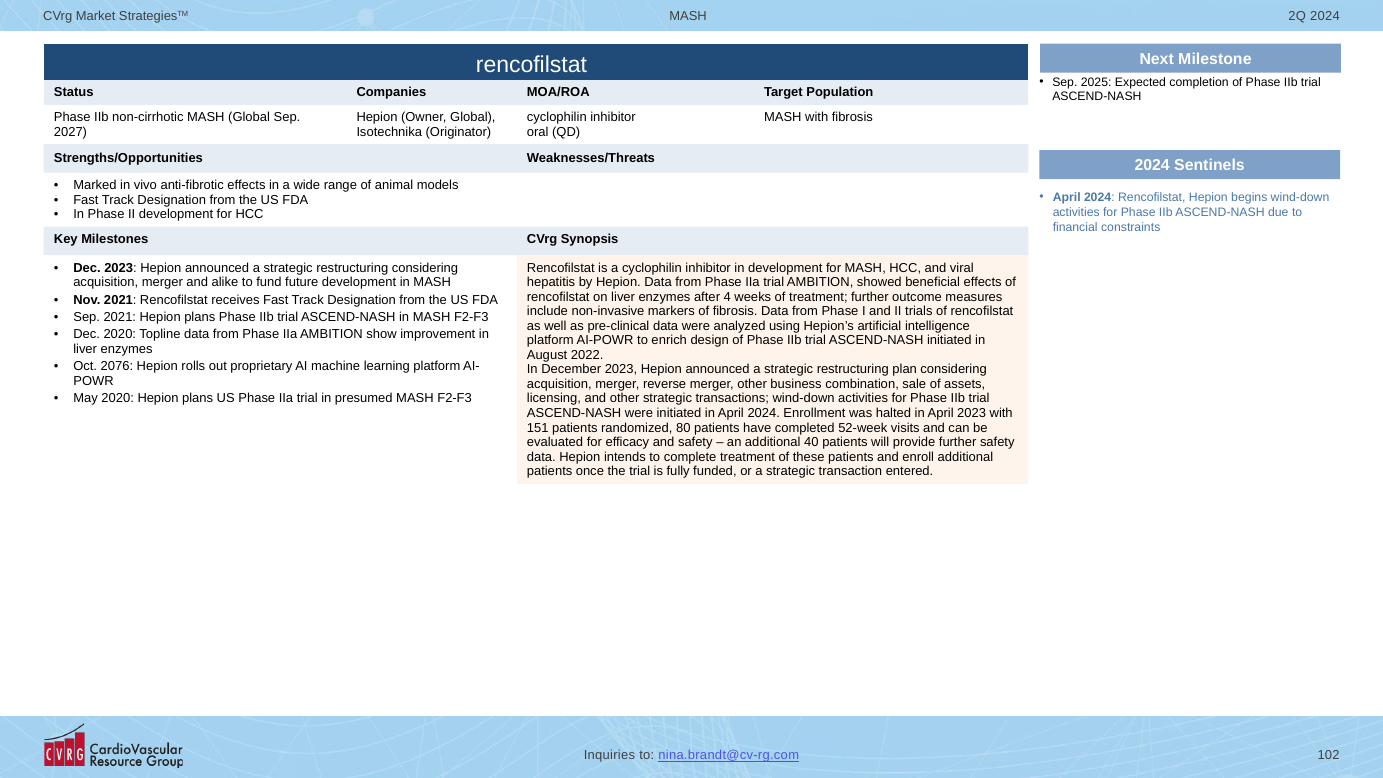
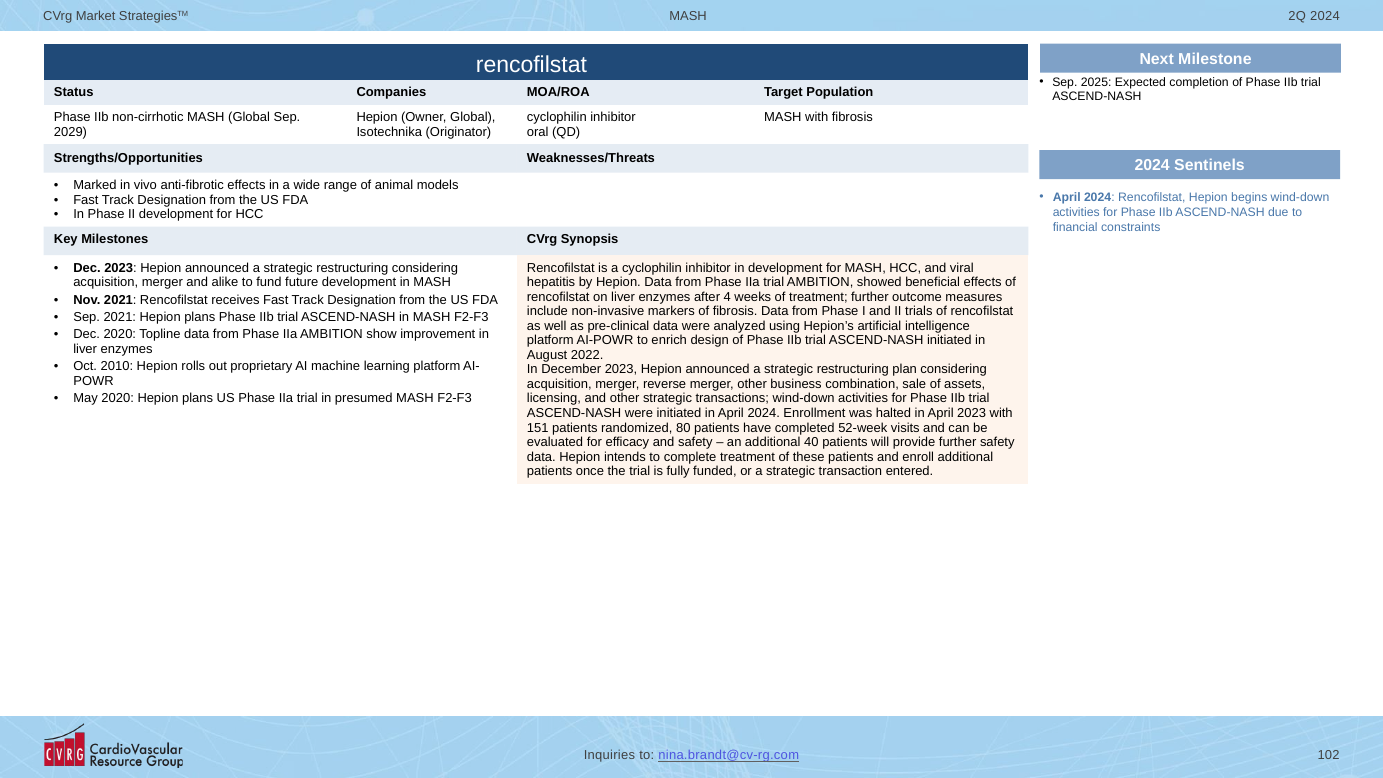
2027: 2027 -> 2029 (70, 132)
2076: 2076 -> 2010 (117, 367)
